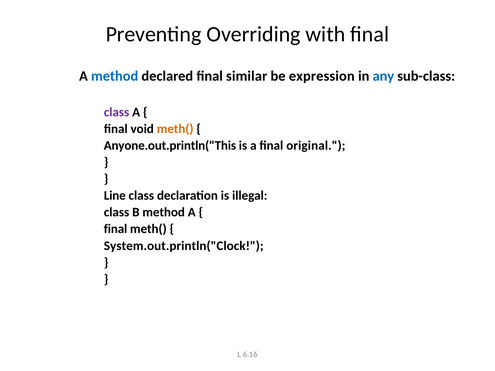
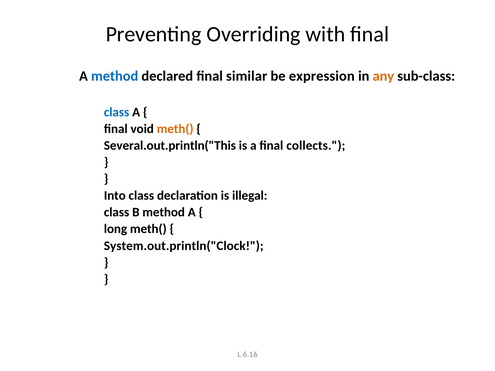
any colour: blue -> orange (383, 76)
class colour: purple -> blue (117, 112)
Anyone.out.println("This: Anyone.out.println("This -> Several.out.println("This (170, 146)
original: original -> collects (316, 146)
Line: Line -> Into (115, 196)
final: final -> long (116, 229)
